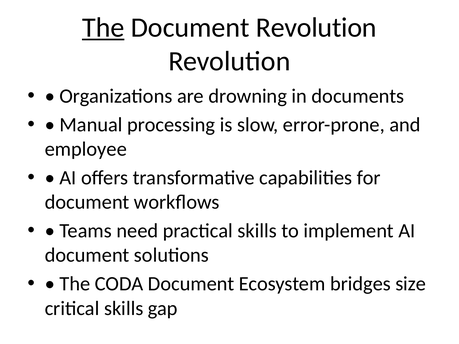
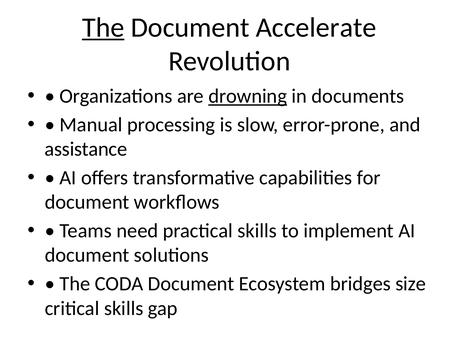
Document Revolution: Revolution -> Accelerate (316, 28)
drowning underline: none -> present (248, 96)
employee: employee -> assistance (86, 149)
